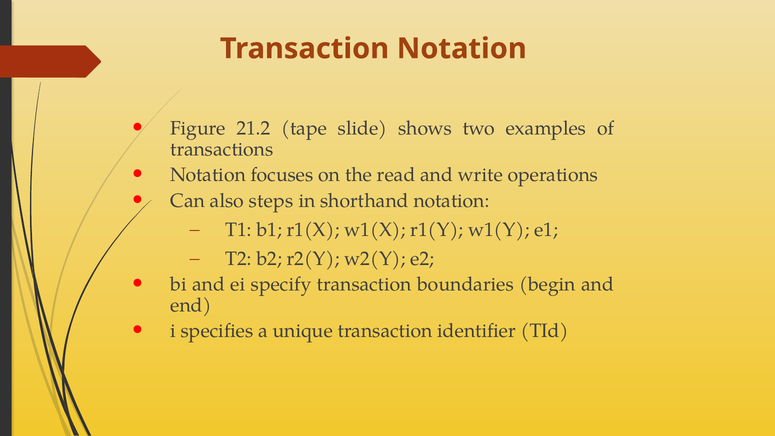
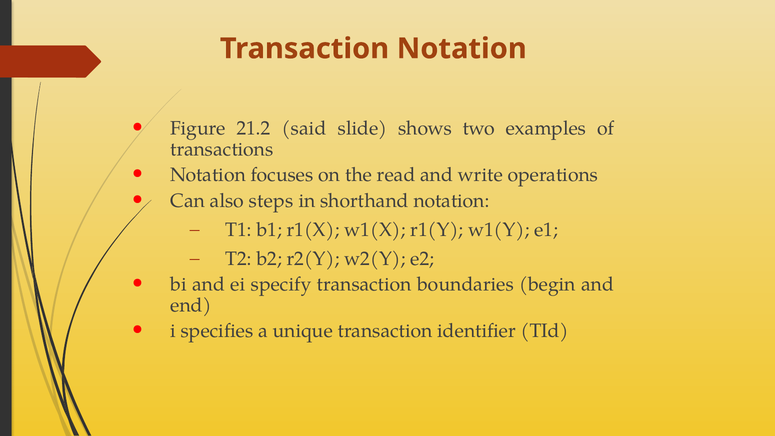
tape: tape -> said (304, 128)
